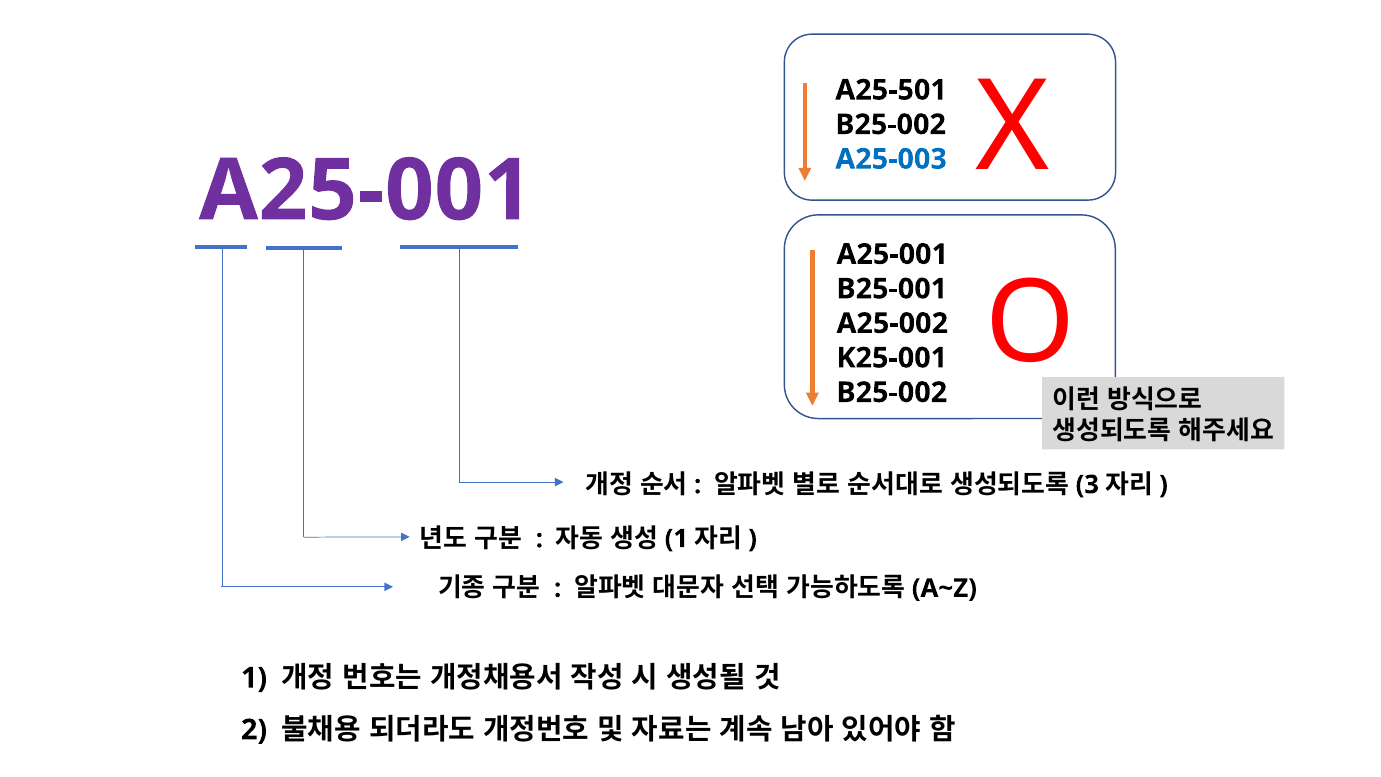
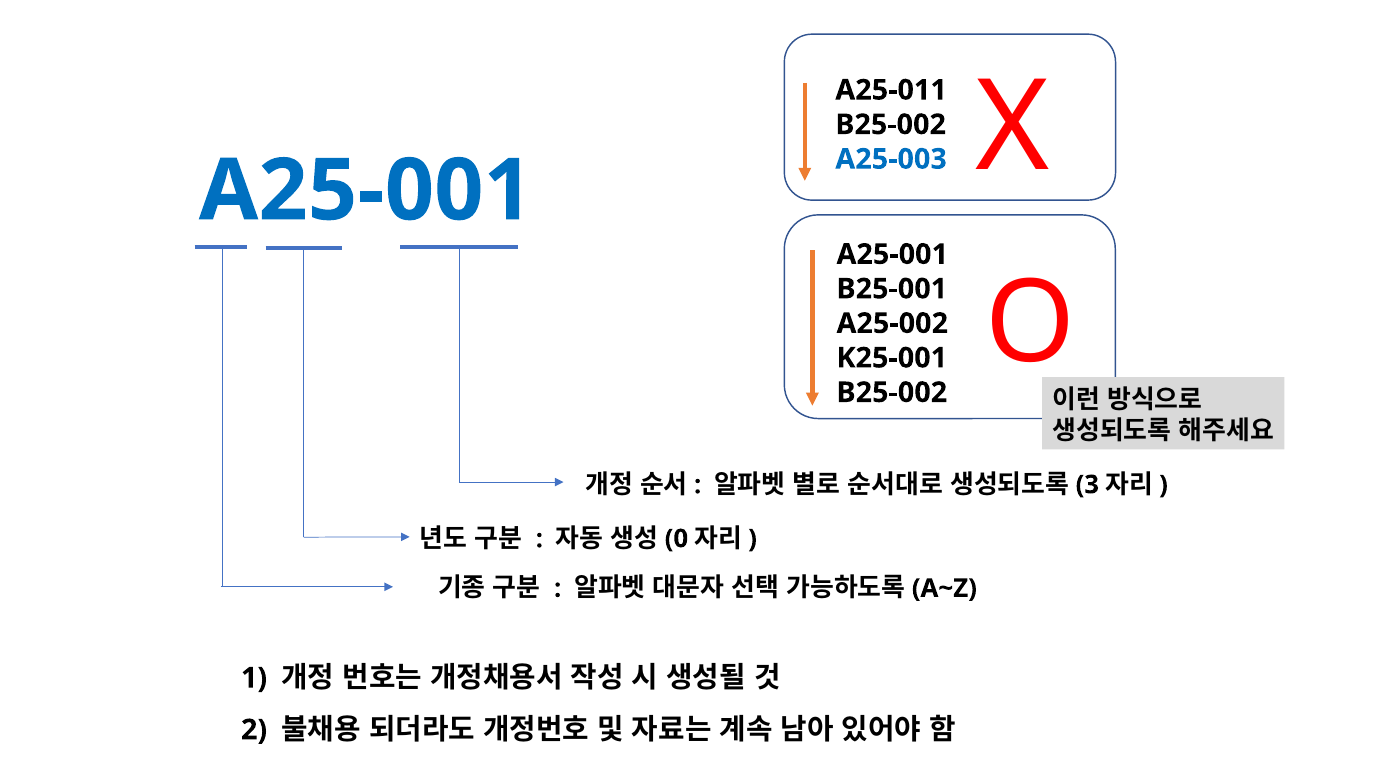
A25-501: A25-501 -> A25-011 (891, 90)
A25-001 colour: purple -> blue (366, 191)
1: 1 -> 0 (676, 539)
